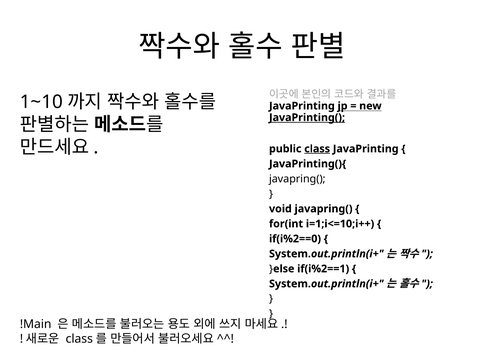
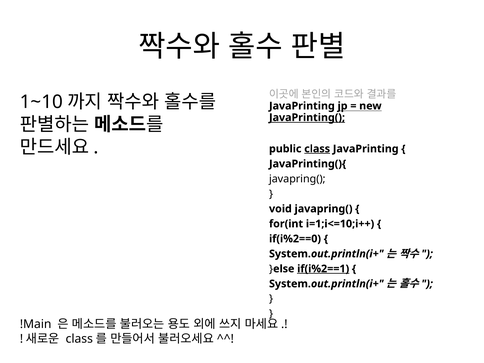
if(i%2==1 underline: none -> present (323, 269)
